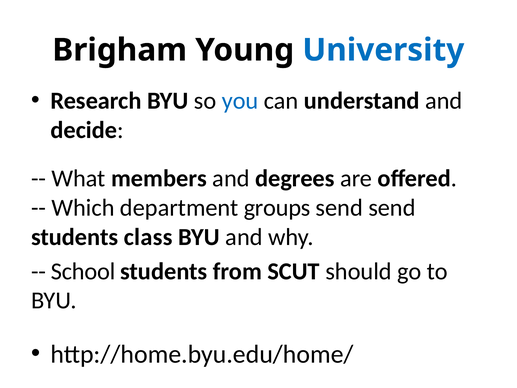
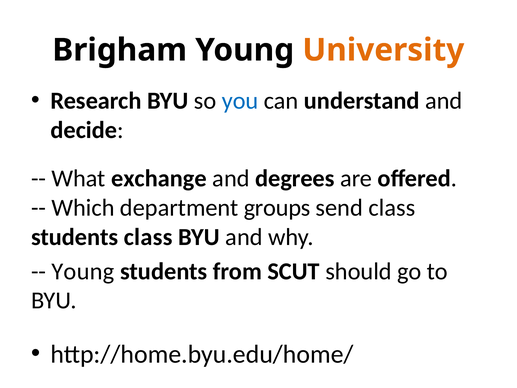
University colour: blue -> orange (383, 50)
members: members -> exchange (159, 178)
send send: send -> class (392, 208)
School: School -> Young (83, 271)
